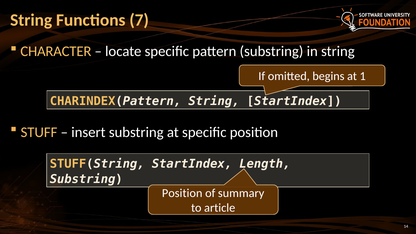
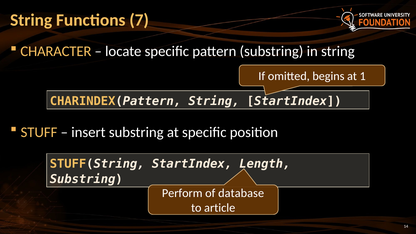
Position: Position -> Perform (182, 193)
summary: summary -> database (241, 193)
